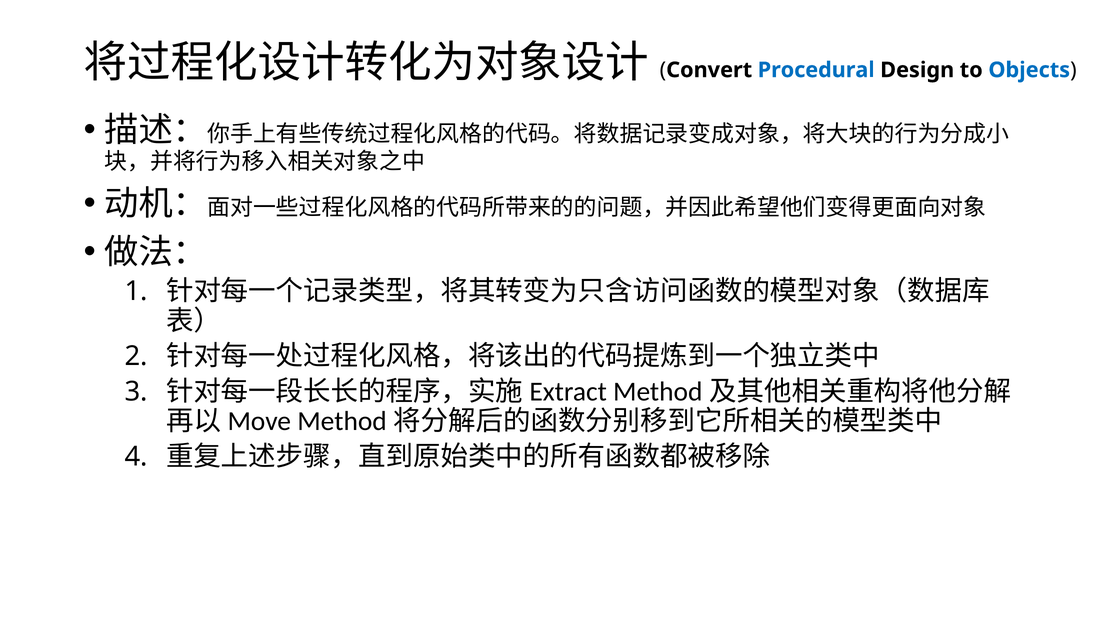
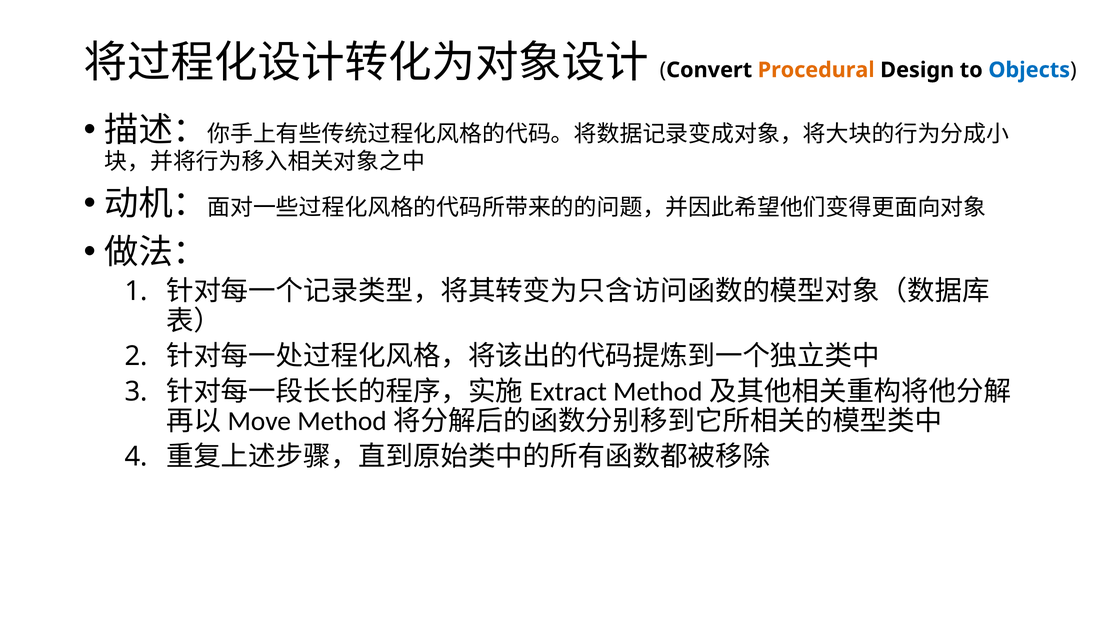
Procedural colour: blue -> orange (816, 70)
